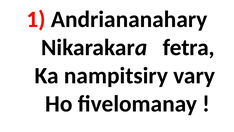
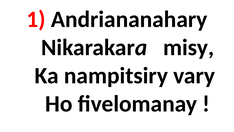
fetra: fetra -> misy (189, 47)
